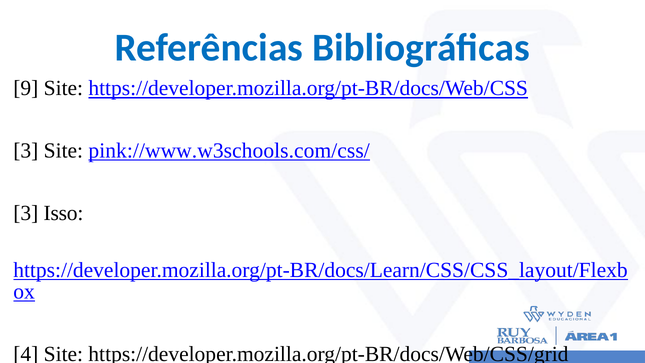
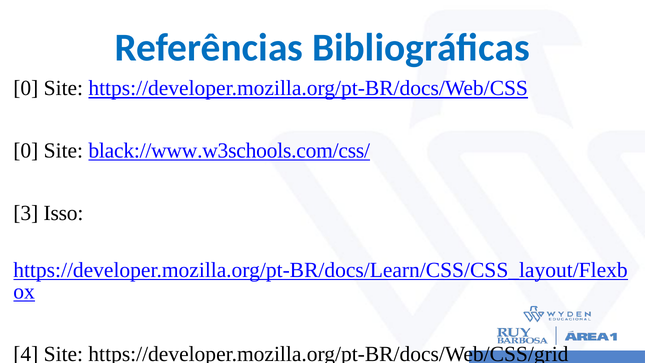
9: 9 -> 0 (26, 88)
3: 3 -> 0 (26, 151)
pink://www.w3schools.com/css/: pink://www.w3schools.com/css/ -> black://www.w3schools.com/css/ (229, 151)
